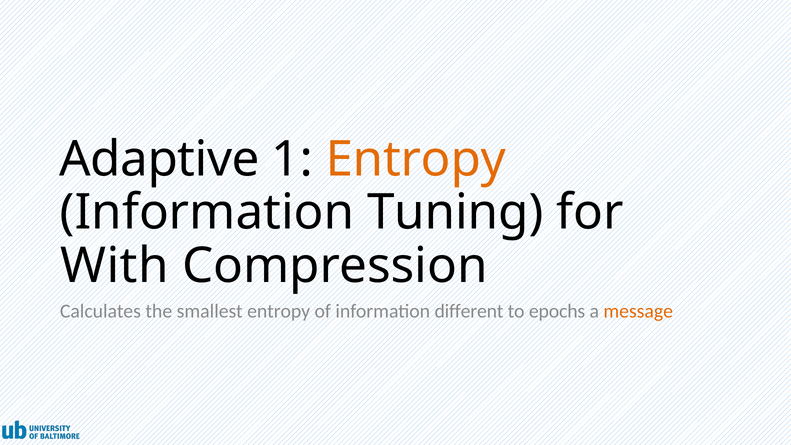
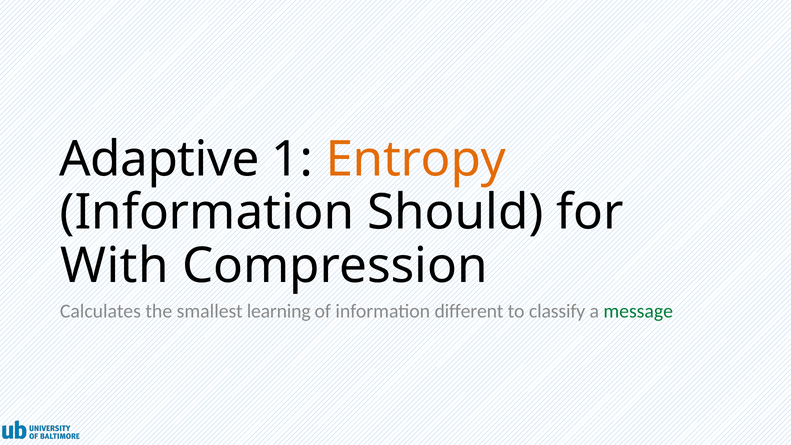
Tuning: Tuning -> Should (455, 213)
smallest entropy: entropy -> learning (279, 311)
epochs: epochs -> classify (557, 311)
message colour: orange -> green (638, 311)
